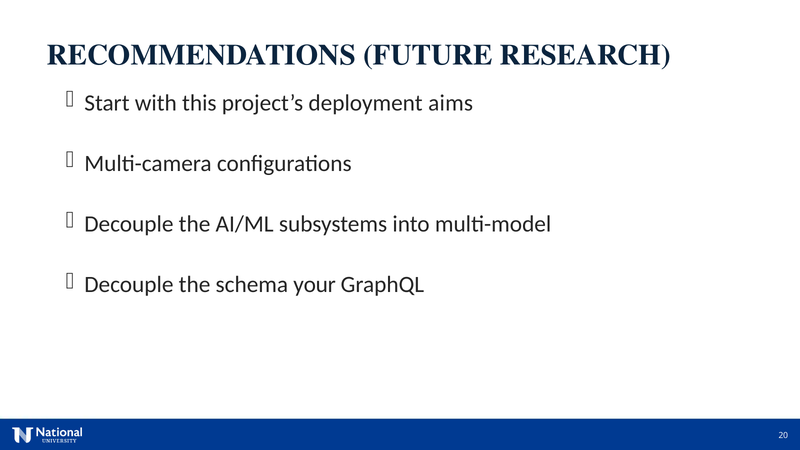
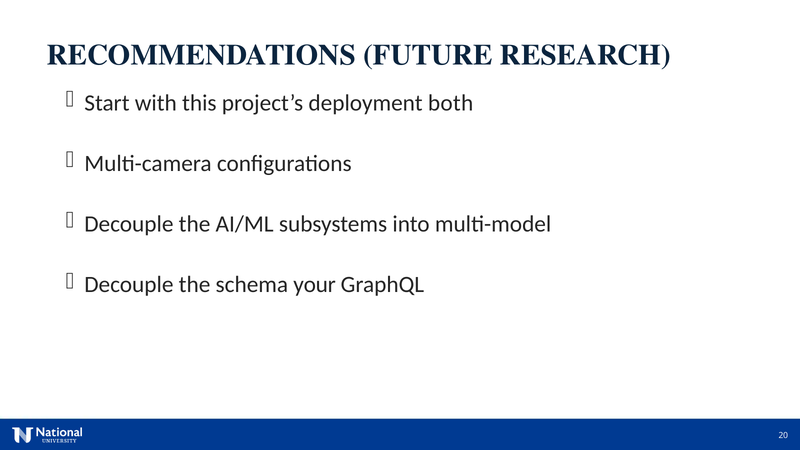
aims: aims -> both (451, 103)
